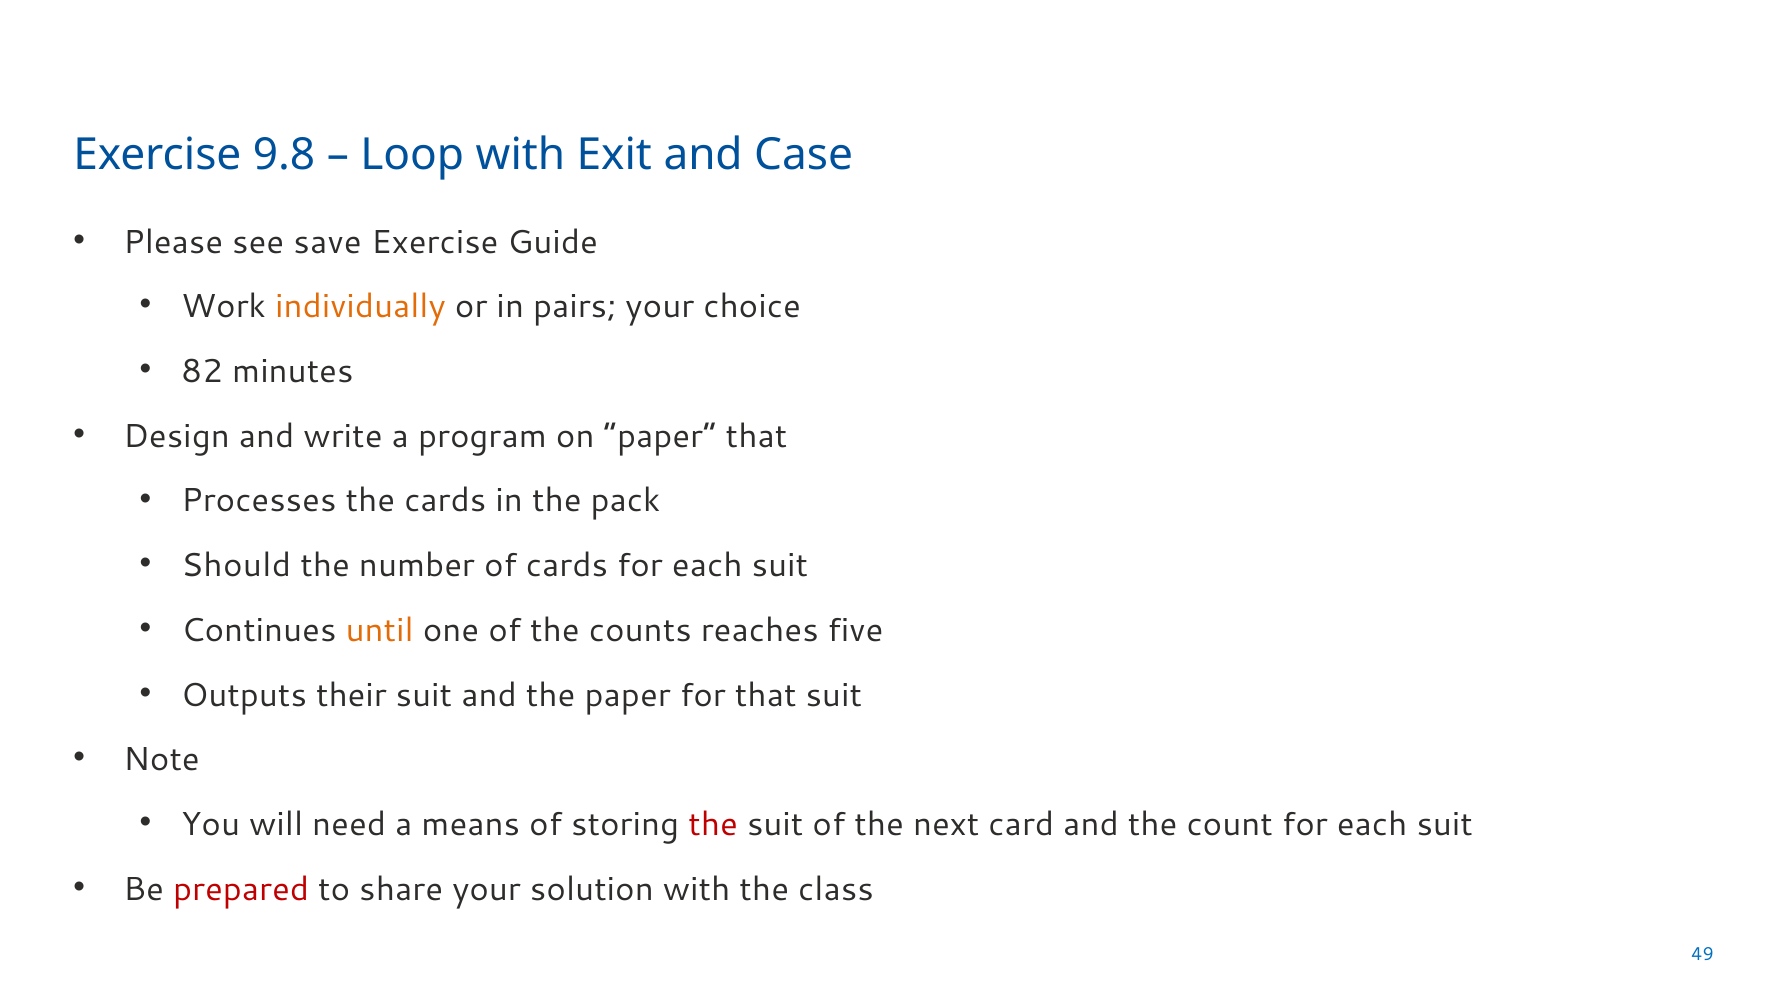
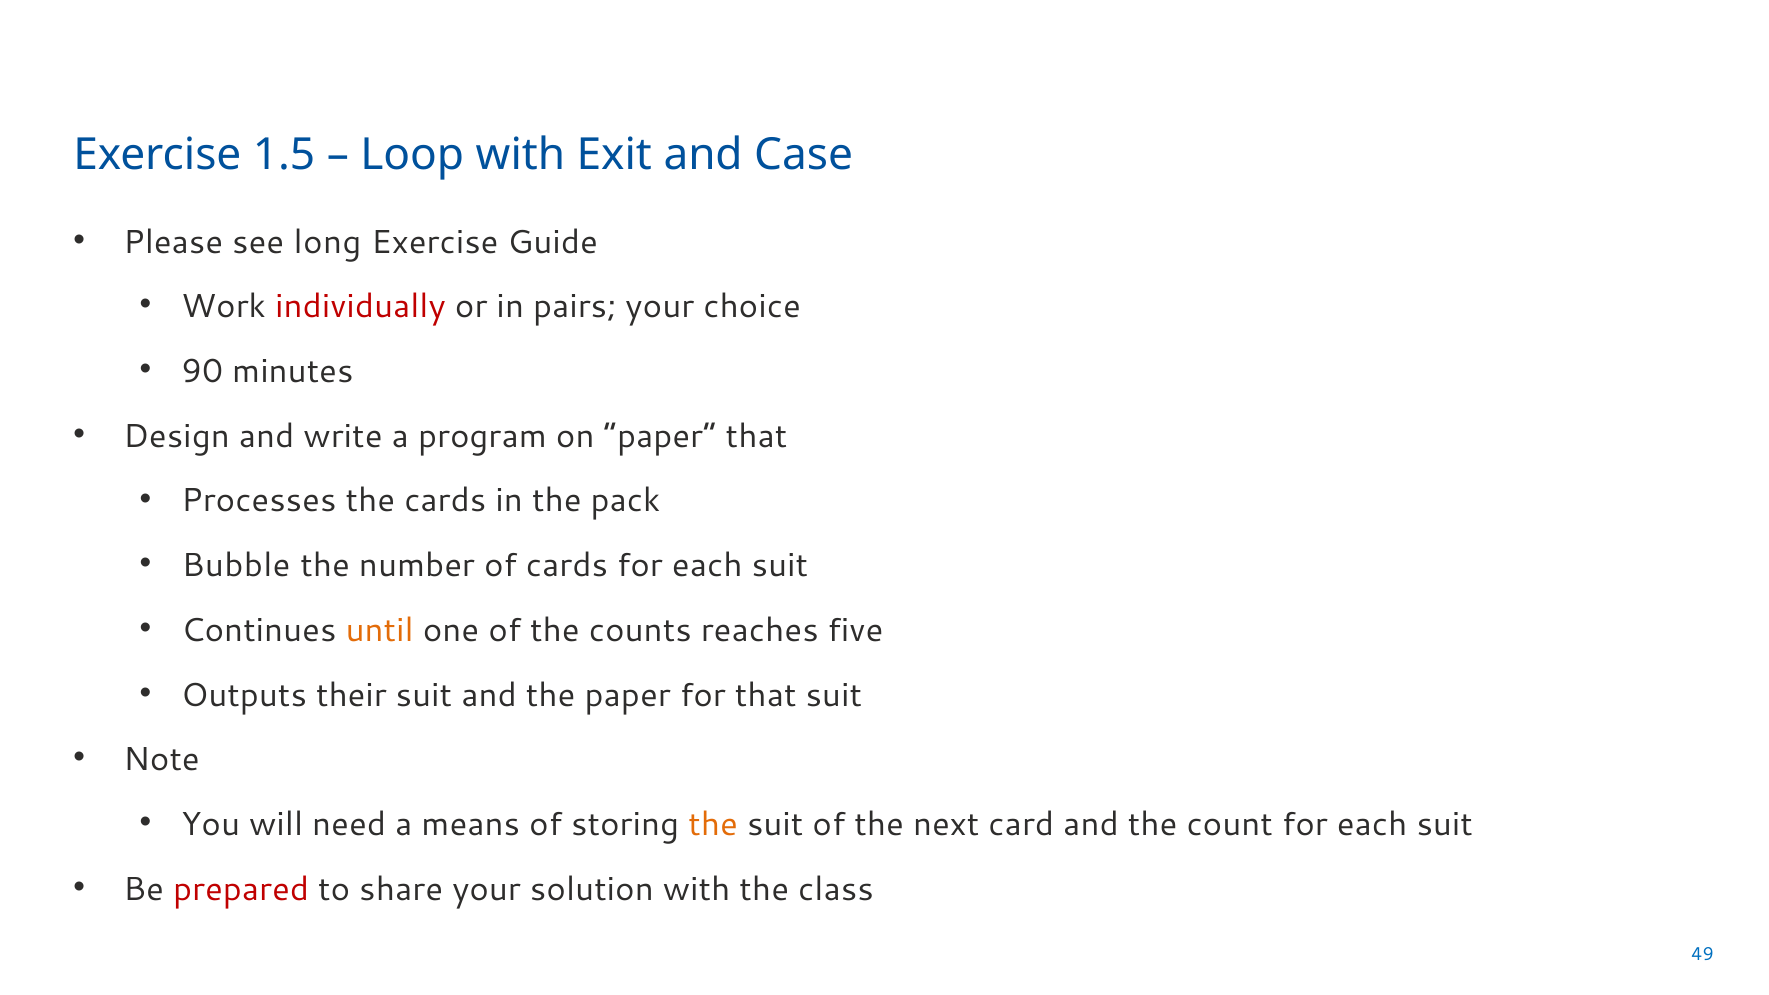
9.8: 9.8 -> 1.5 (284, 155)
save: save -> long (328, 242)
individually colour: orange -> red (360, 307)
82: 82 -> 90 (202, 372)
Should: Should -> Bubble (236, 566)
the colour: red -> orange (713, 825)
